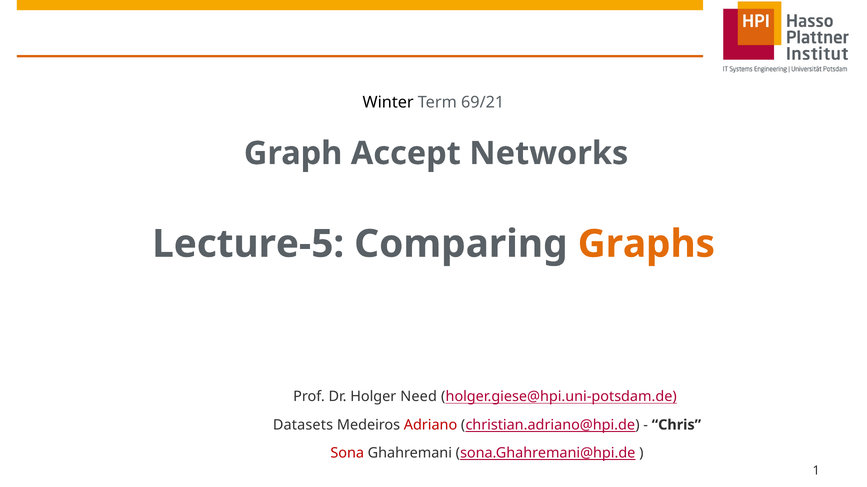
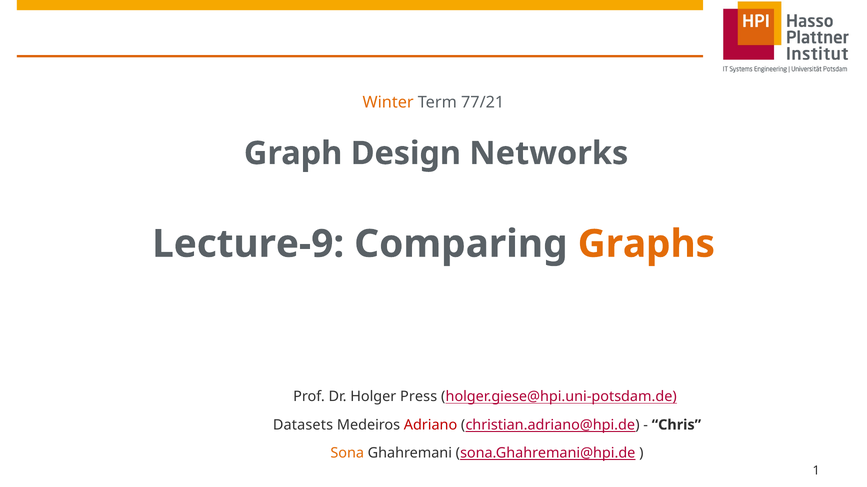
Winter colour: black -> orange (388, 102)
69/21: 69/21 -> 77/21 (483, 102)
Accept: Accept -> Design (406, 154)
Lecture-5: Lecture-5 -> Lecture-9 (248, 244)
Need: Need -> Press (419, 397)
Sona colour: red -> orange (347, 454)
